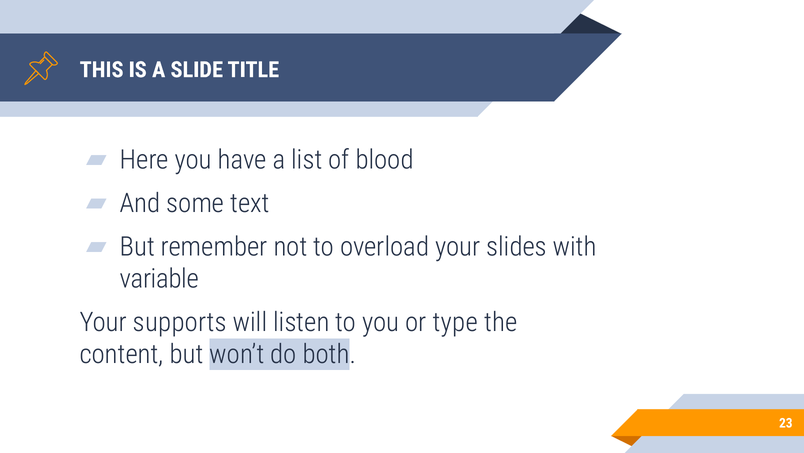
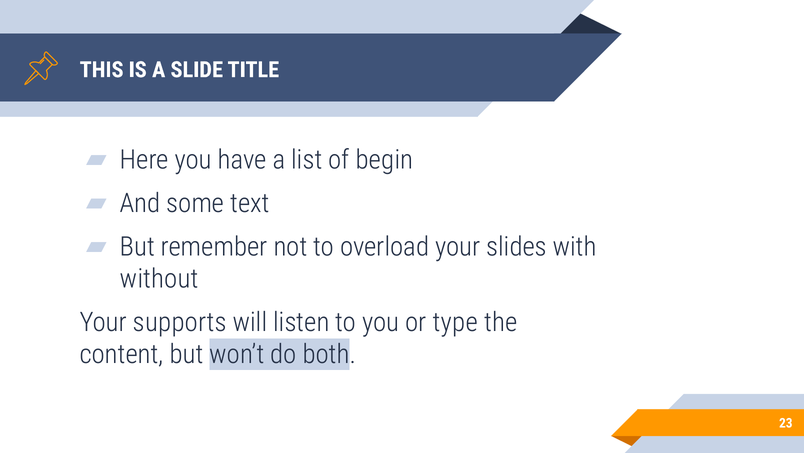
blood: blood -> begin (385, 160)
variable: variable -> without (159, 279)
